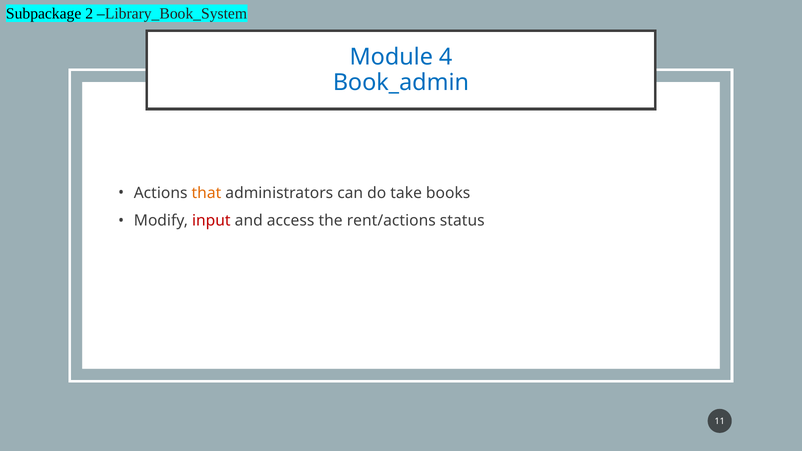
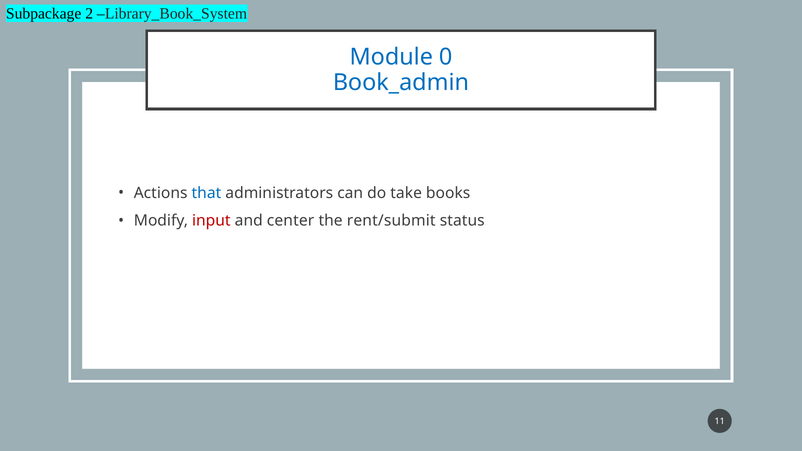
4: 4 -> 0 (446, 57)
that colour: orange -> blue (206, 193)
access: access -> center (291, 221)
rent/actions: rent/actions -> rent/submit (391, 221)
